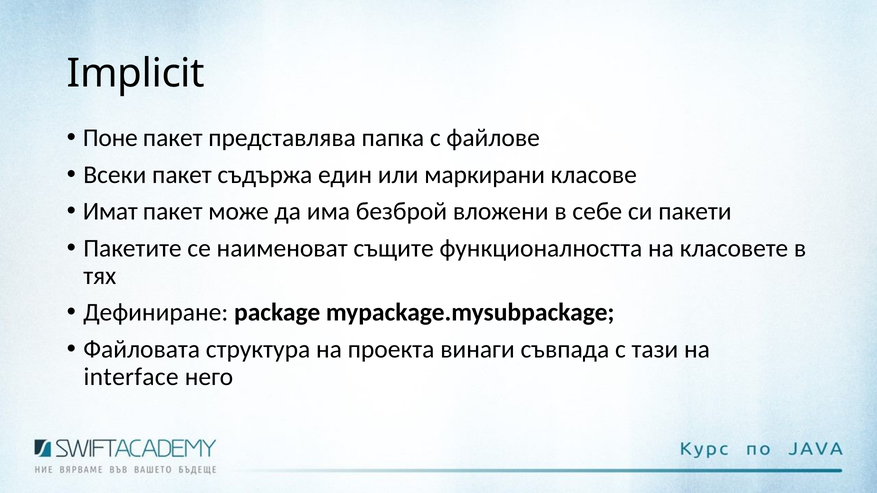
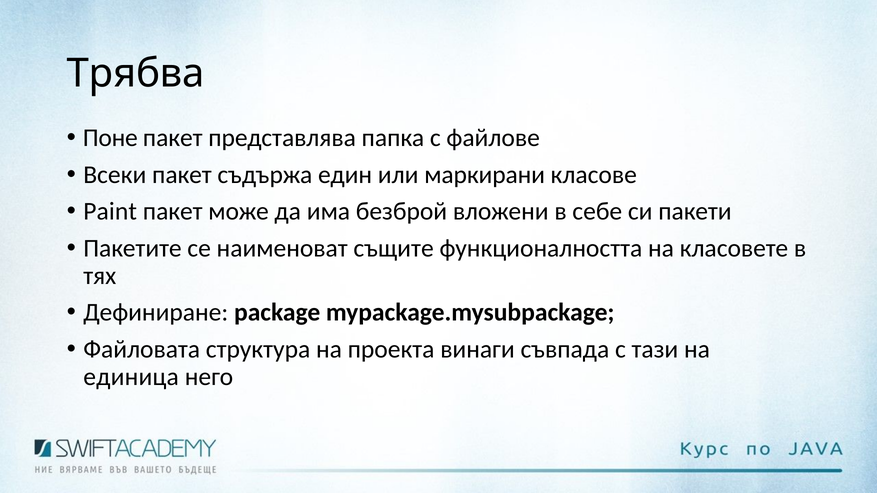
Implicit: Implicit -> Трябва (136, 74)
Имат: Имат -> Paint (110, 212)
interface: interface -> единица (131, 377)
